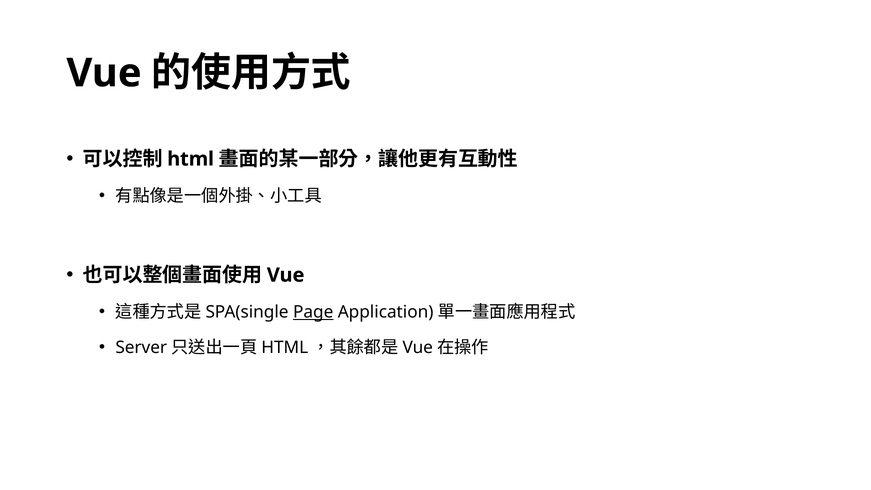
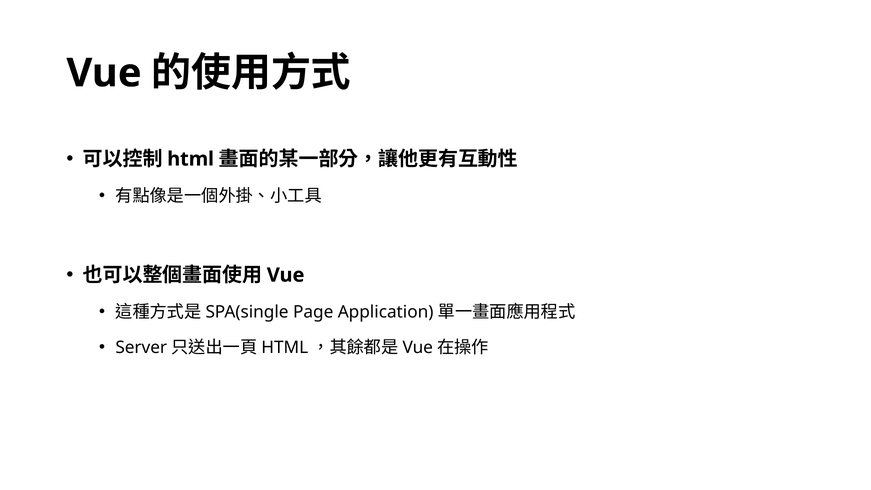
Page underline: present -> none (313, 312)
